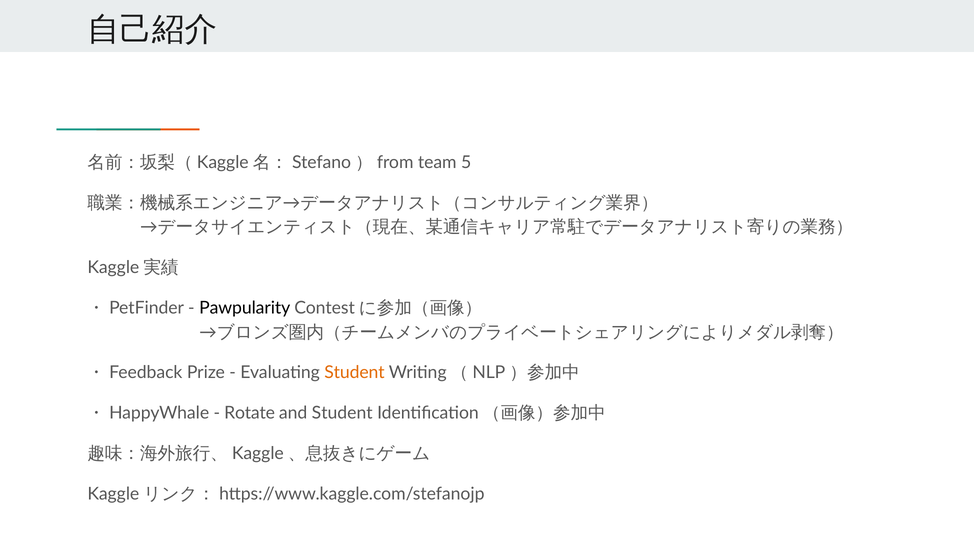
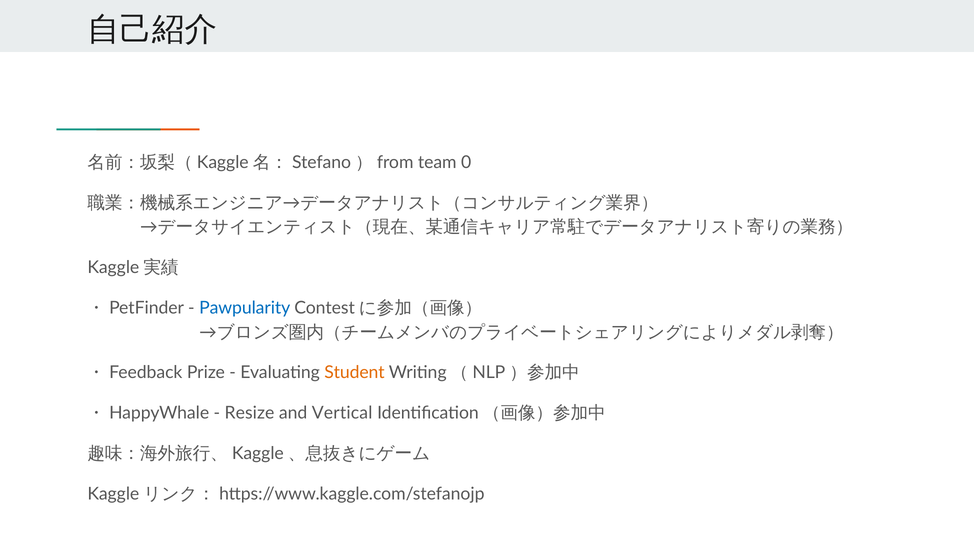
5: 5 -> 0 (466, 162)
Pawpularity colour: black -> blue (245, 308)
Rotate: Rotate -> Resize (249, 413)
and Student: Student -> Vertical (342, 413)
